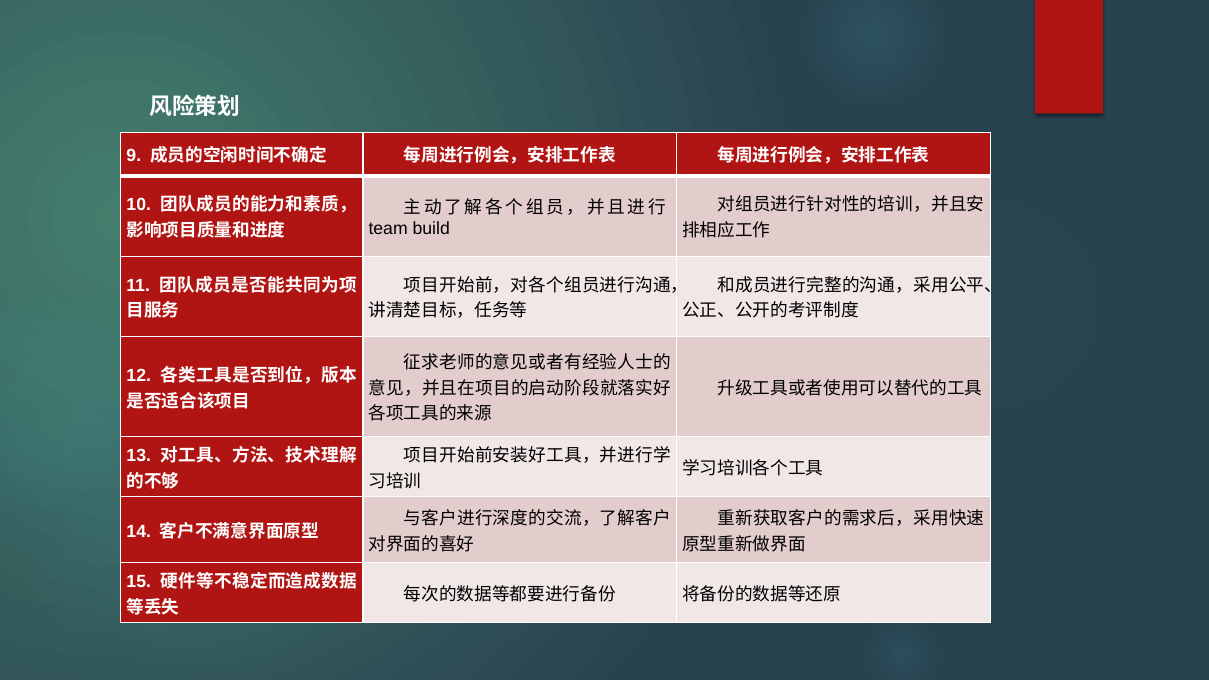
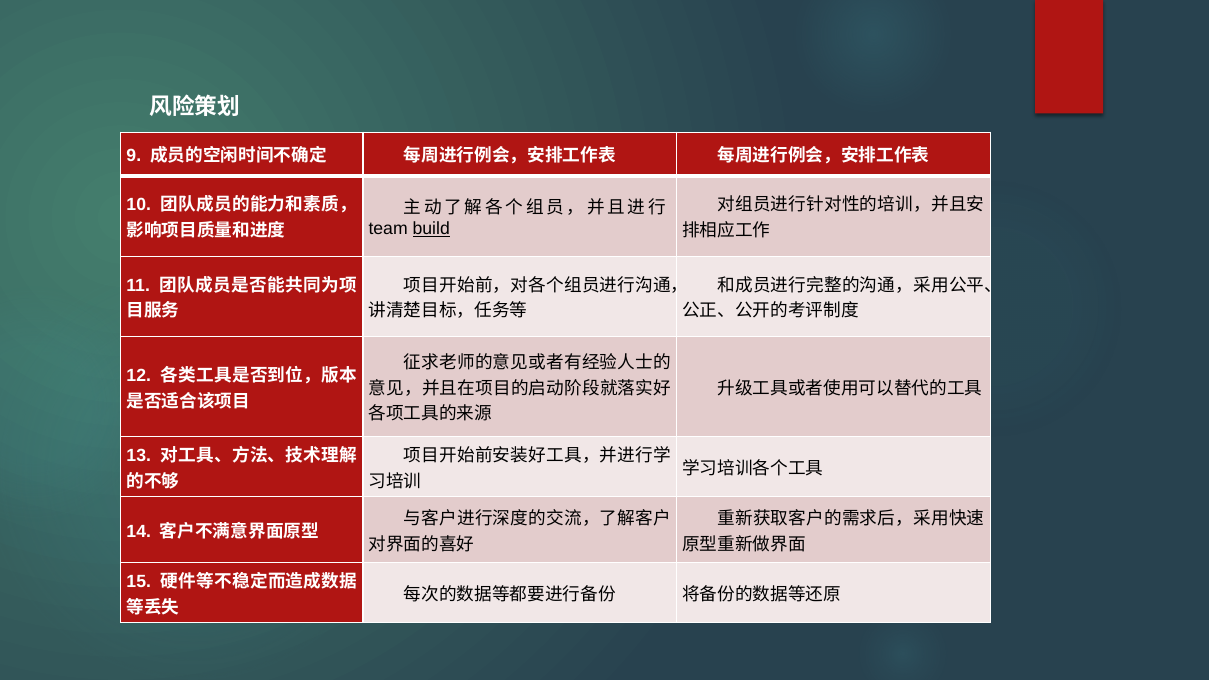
build underline: none -> present (431, 229)
